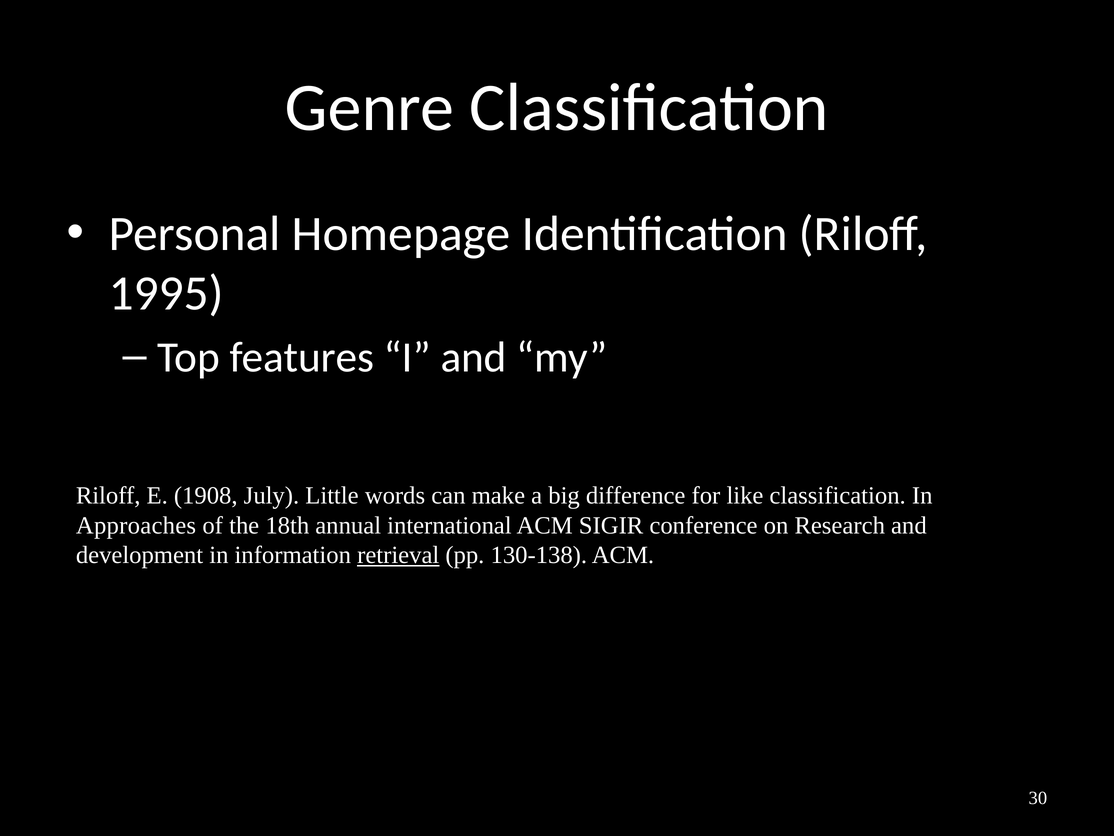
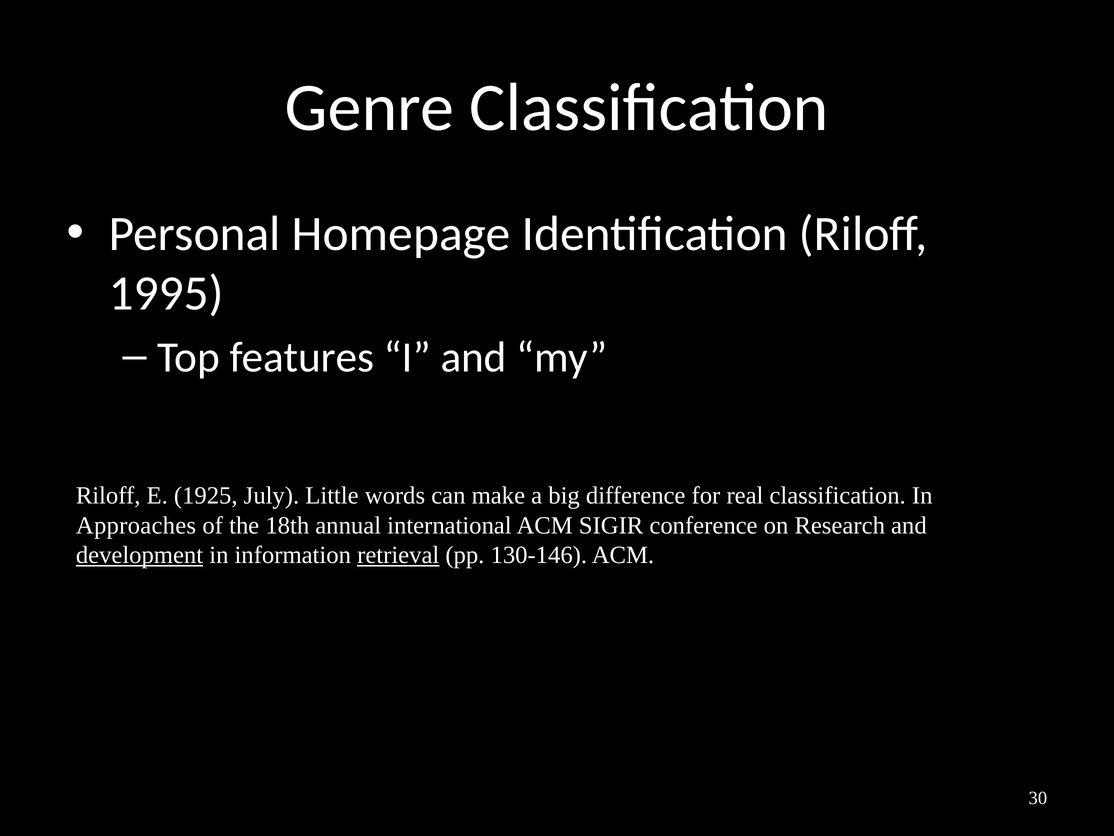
1908: 1908 -> 1925 (206, 496)
like: like -> real (745, 496)
development underline: none -> present (140, 555)
130-138: 130-138 -> 130-146 (539, 555)
